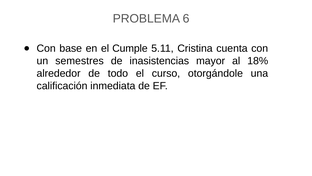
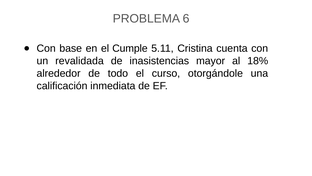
semestres: semestres -> revalidada (80, 61)
